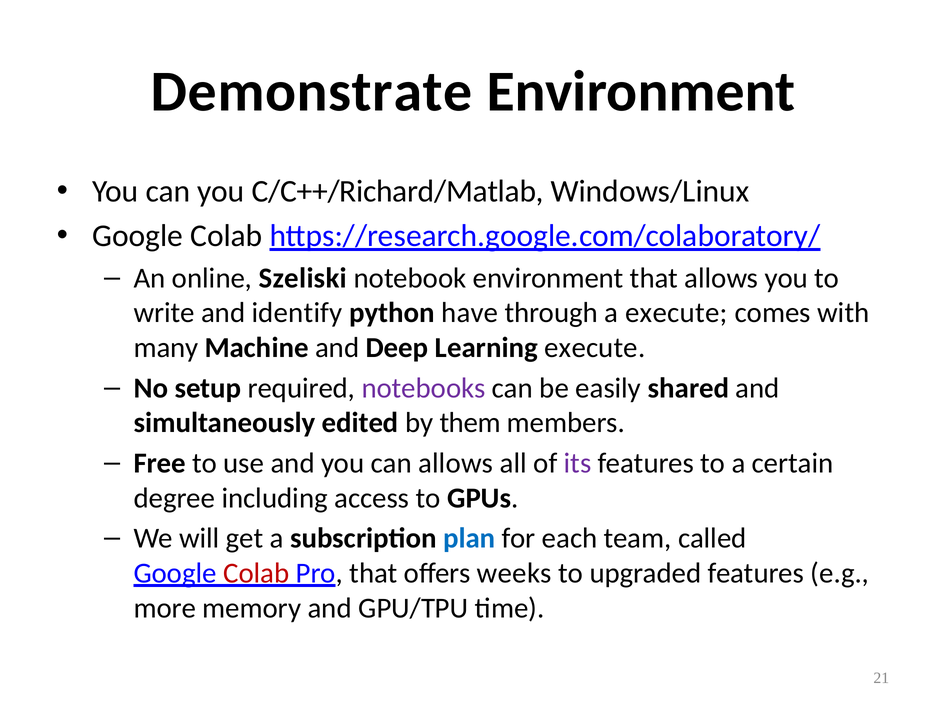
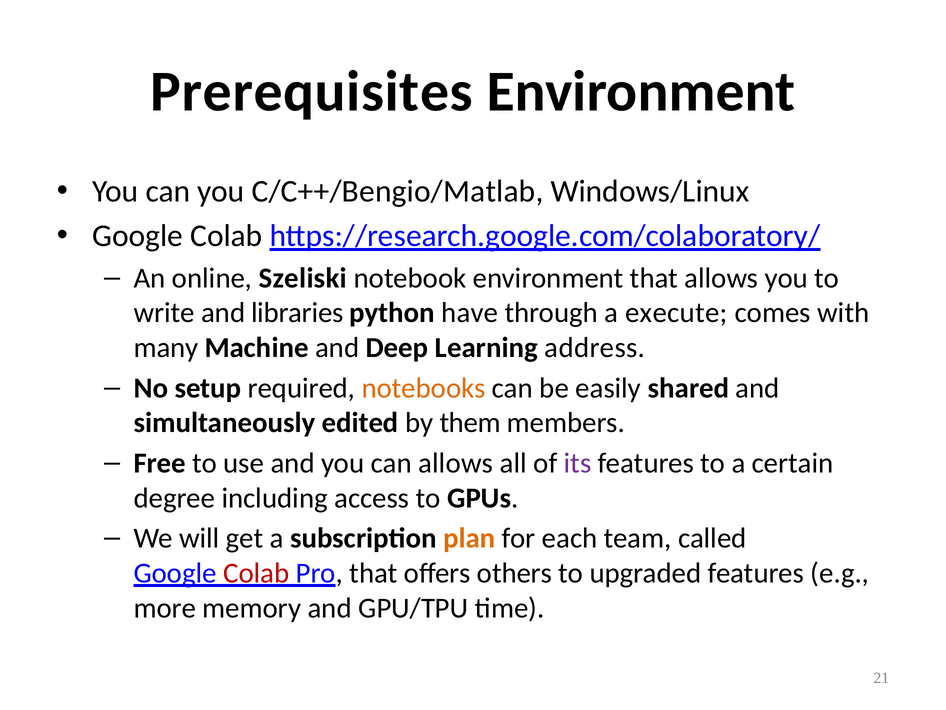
Demonstrate: Demonstrate -> Prerequisites (312, 92)
C/C++/Richard/Matlab: C/C++/Richard/Matlab -> C/C++/Bengio/Matlab (398, 191)
identify: identify -> libraries (297, 313)
Learning execute: execute -> address (595, 347)
notebooks colour: purple -> orange (424, 388)
plan colour: blue -> orange (469, 538)
weeks: weeks -> others (515, 573)
